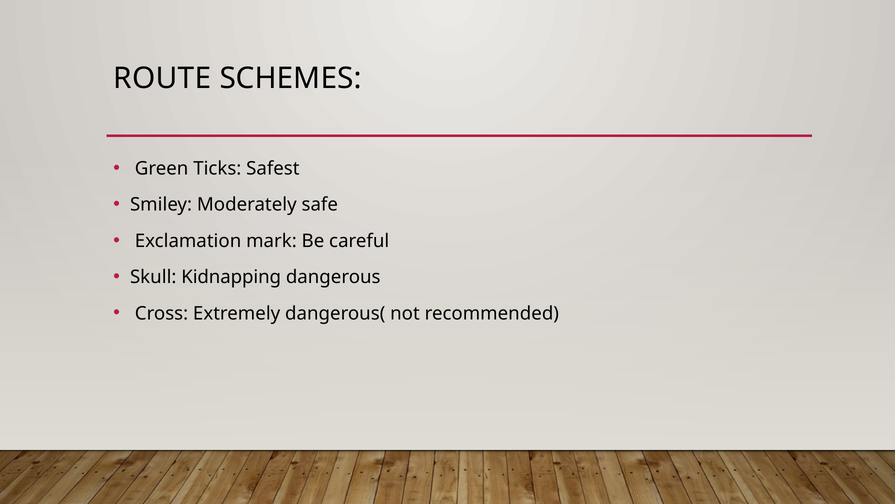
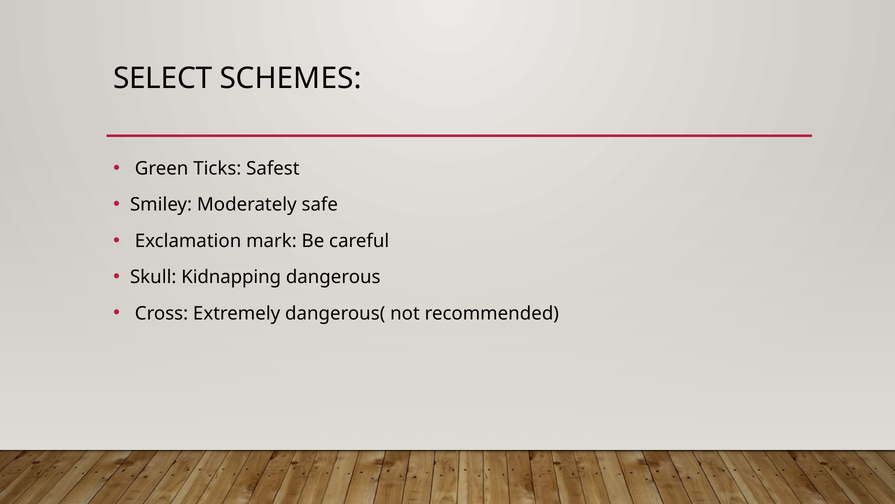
ROUTE: ROUTE -> SELECT (163, 78)
